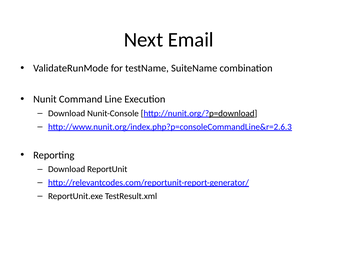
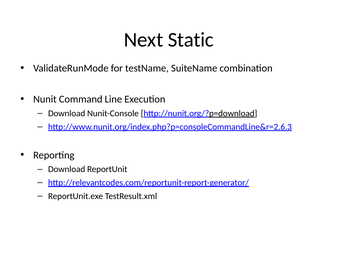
Email: Email -> Static (191, 40)
